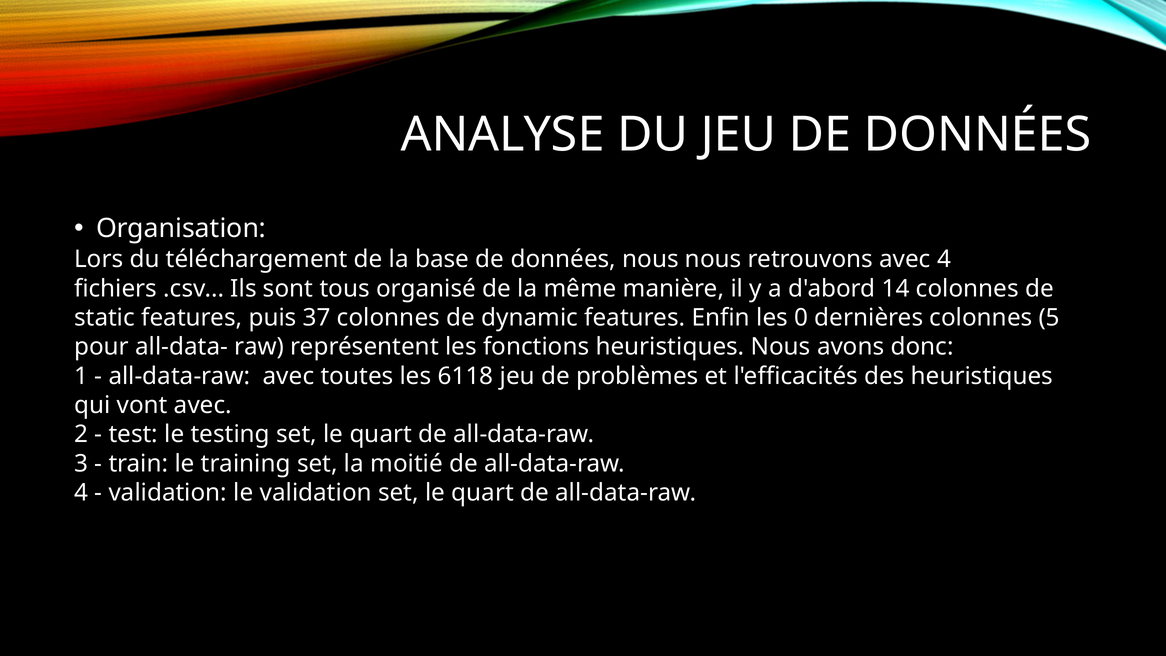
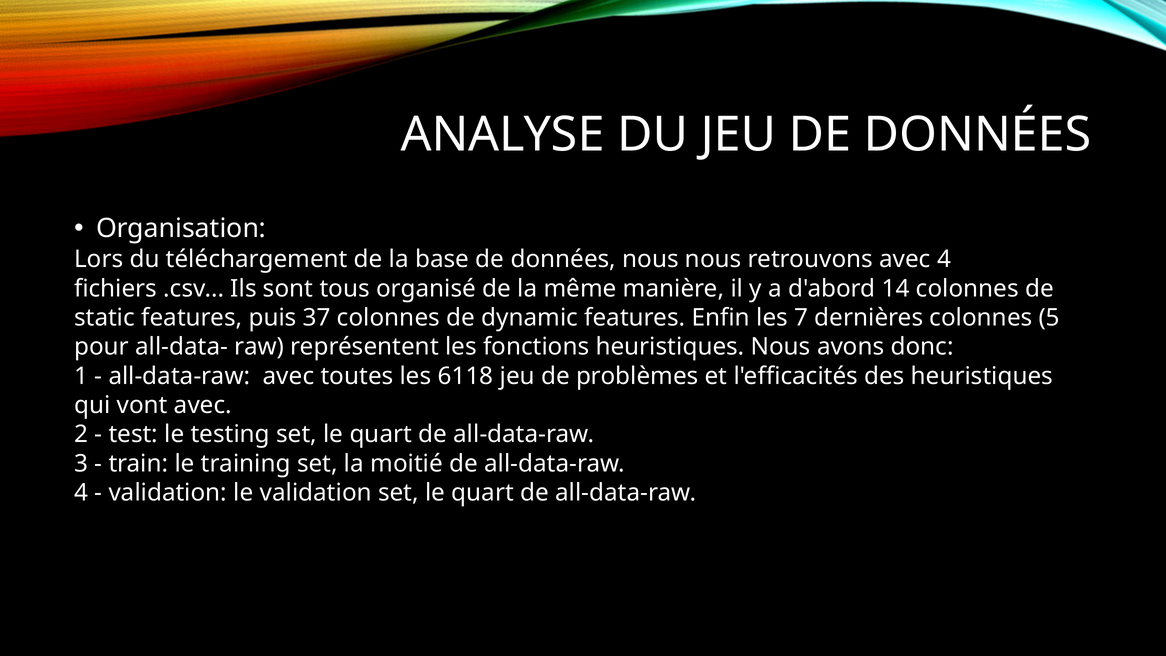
0: 0 -> 7 (801, 318)
